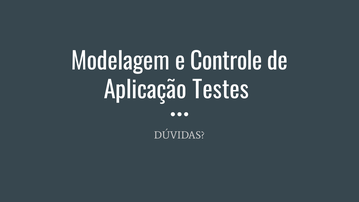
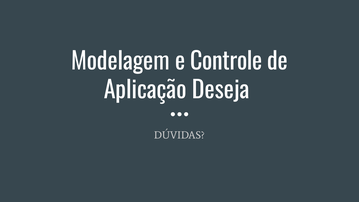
Testes: Testes -> Deseja (221, 91)
